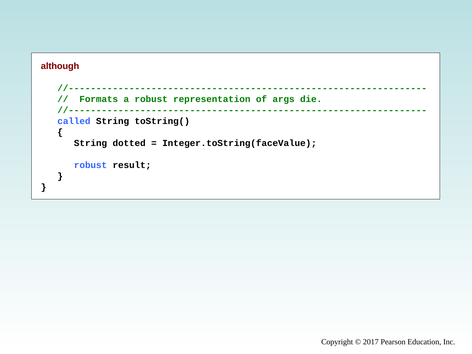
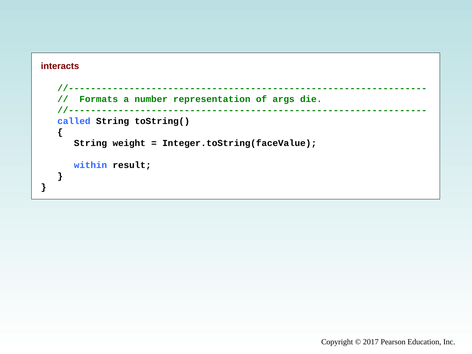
although: although -> interacts (60, 66)
a robust: robust -> number (151, 99)
dotted: dotted -> weight (129, 143)
robust: robust -> within (91, 165)
